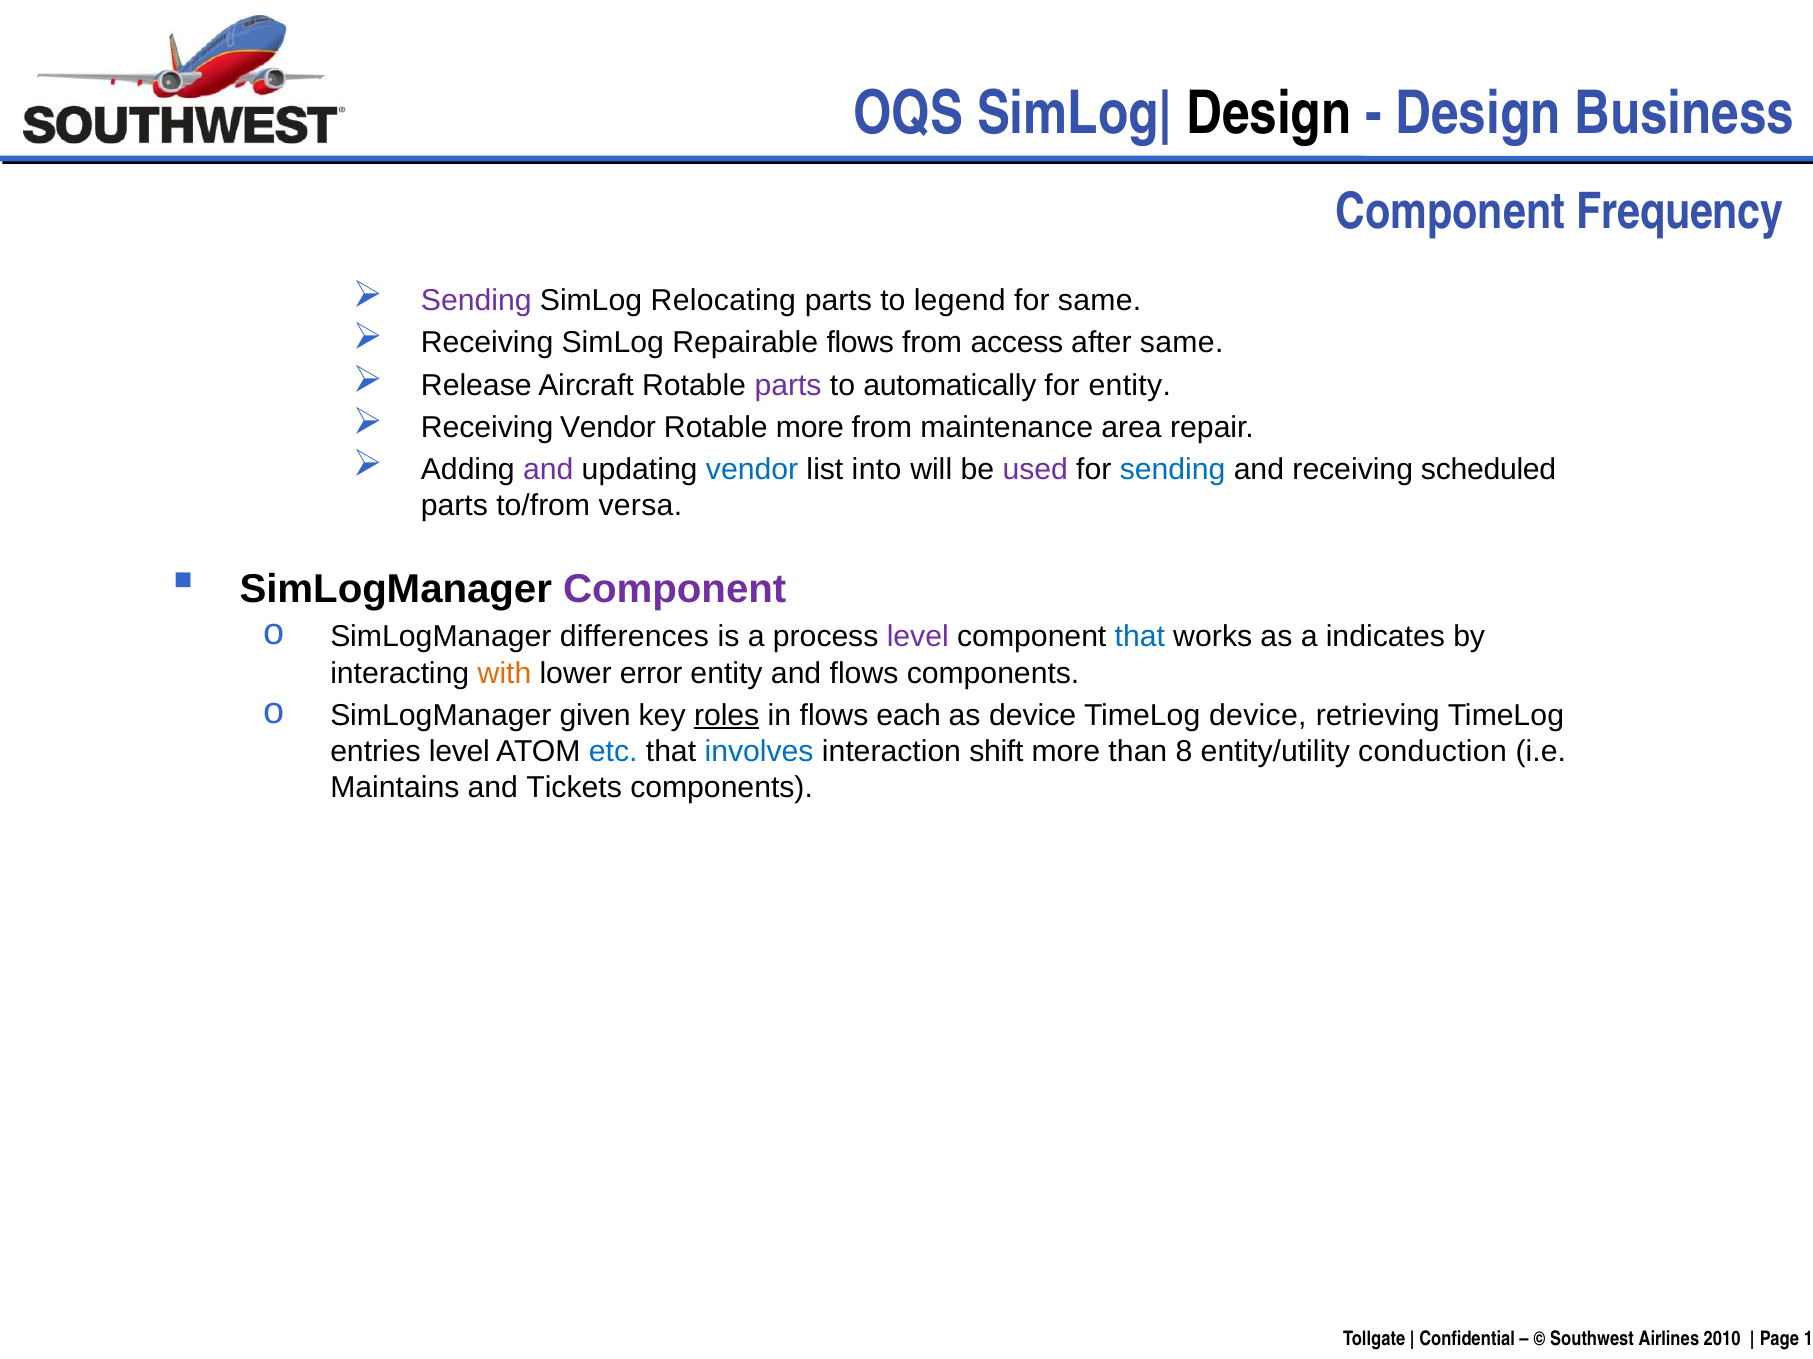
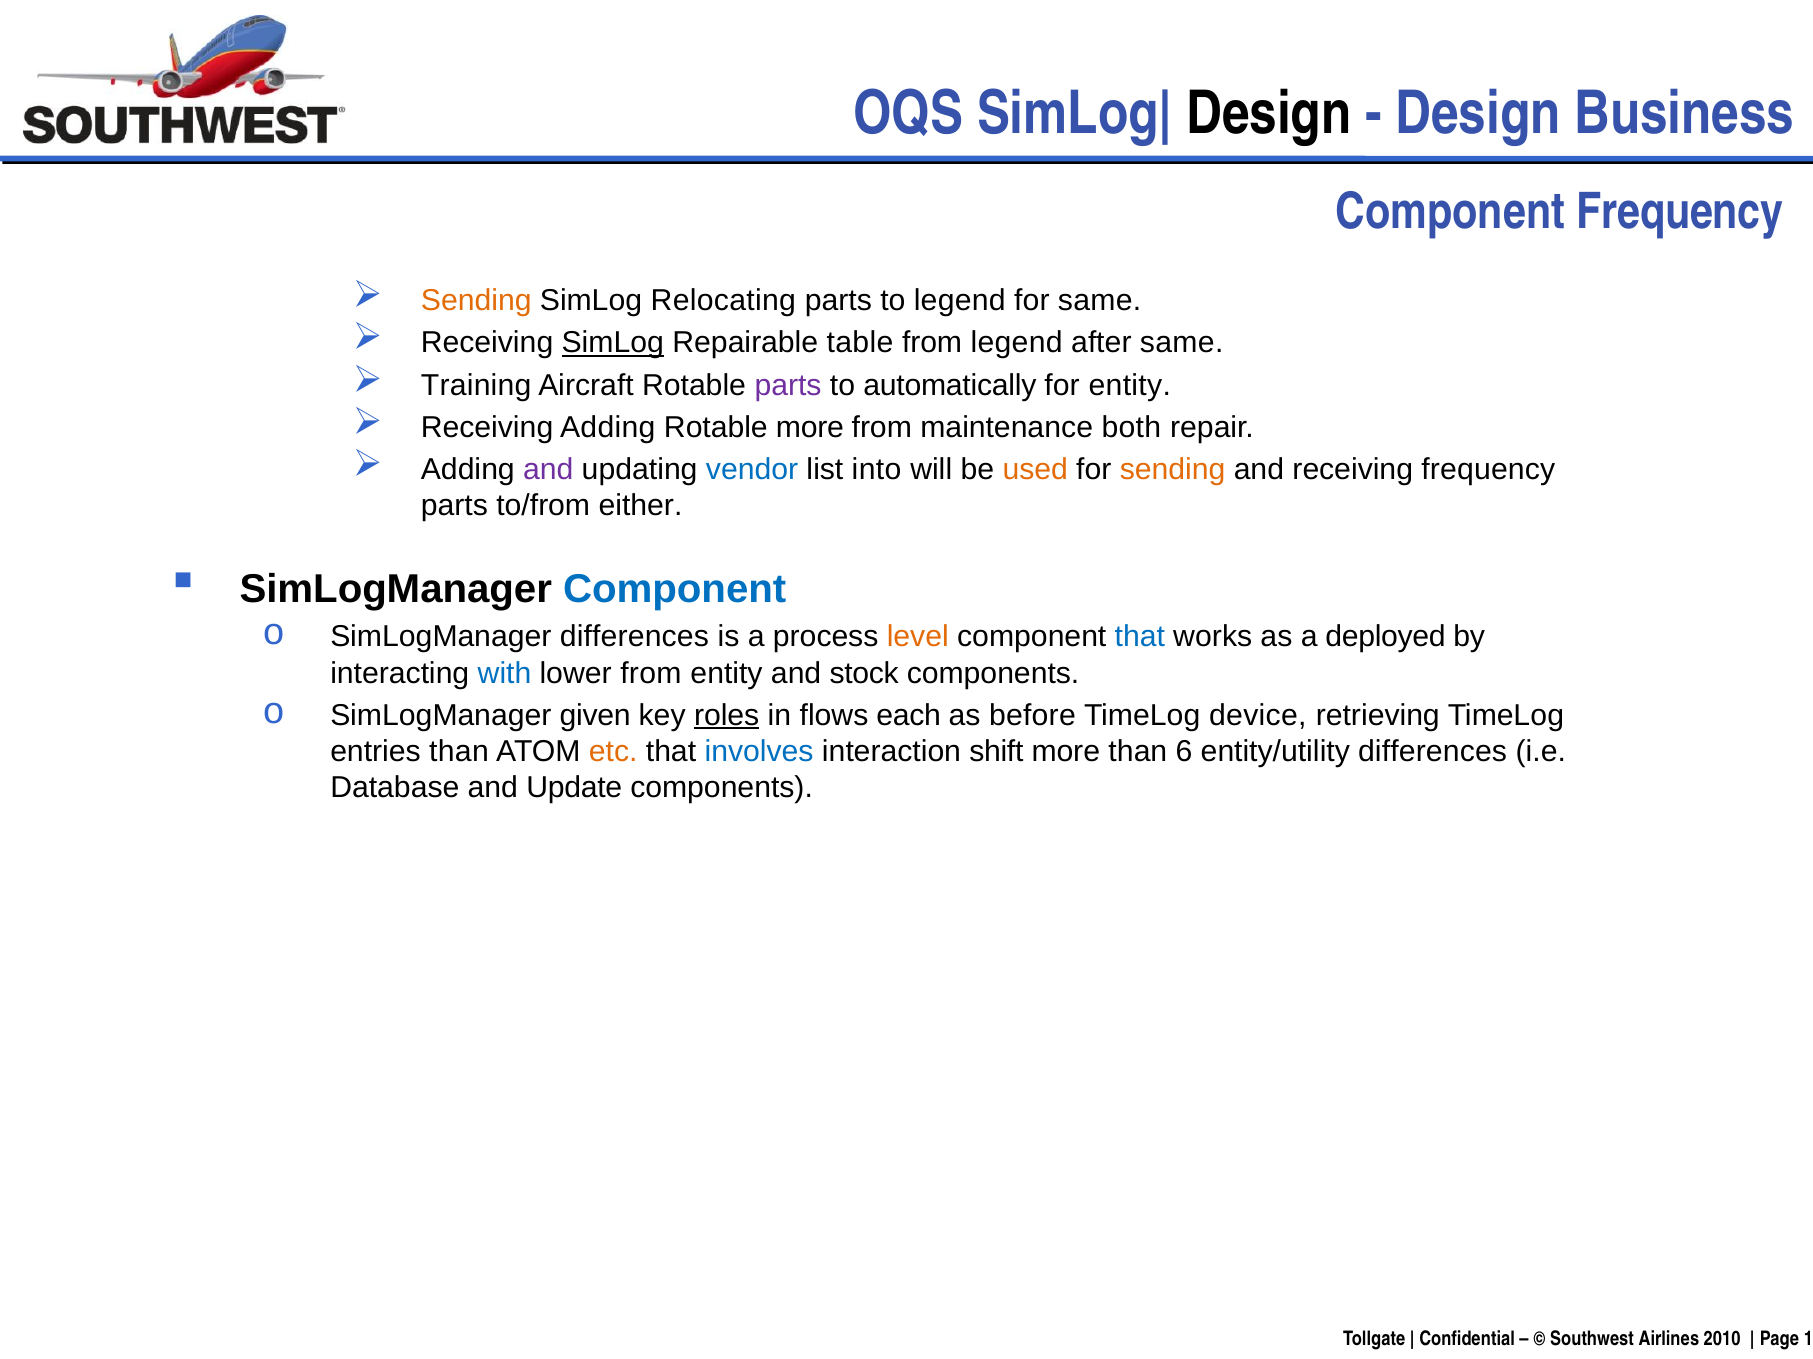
Sending colour: purple -> orange (476, 301)
SimLog underline: none -> present (613, 343)
Repairable flows: flows -> table (860, 343)
from access: access -> legend (1017, 343)
Release: Release -> Training (476, 385)
Receiving Vendor: Vendor -> Adding (608, 428)
area: area -> both (1131, 428)
used colour: purple -> orange (1035, 470)
sending colour: blue -> orange (1173, 470)
receiving scheduled: scheduled -> frequency (1488, 470)
versa: versa -> either (640, 506)
Component colour: purple -> blue (675, 590)
level colour: purple -> orange (918, 637)
indicates: indicates -> deployed (1386, 637)
with colour: orange -> blue (505, 673)
lower error: error -> from (651, 673)
and flows: flows -> stock (864, 673)
as device: device -> before (1032, 716)
entries level: level -> than (459, 752)
etc colour: blue -> orange (613, 752)
8: 8 -> 6 (1184, 752)
entity/utility conduction: conduction -> differences (1433, 752)
Maintains: Maintains -> Database (395, 788)
Tickets: Tickets -> Update (574, 788)
